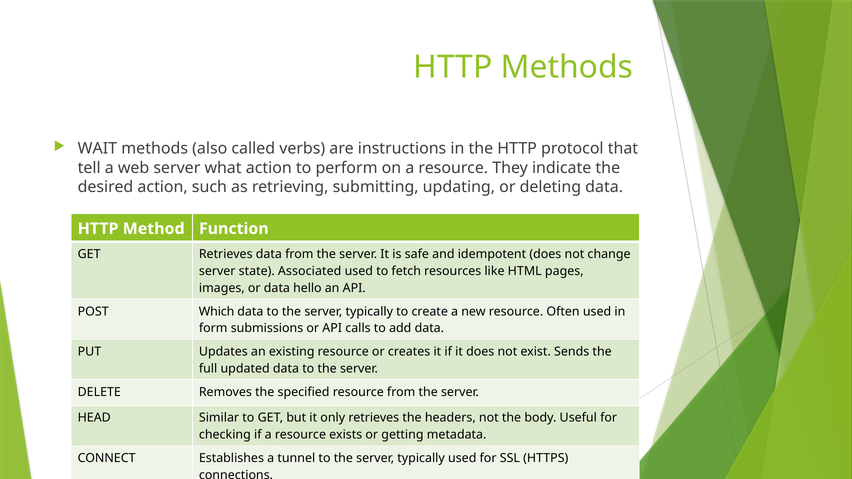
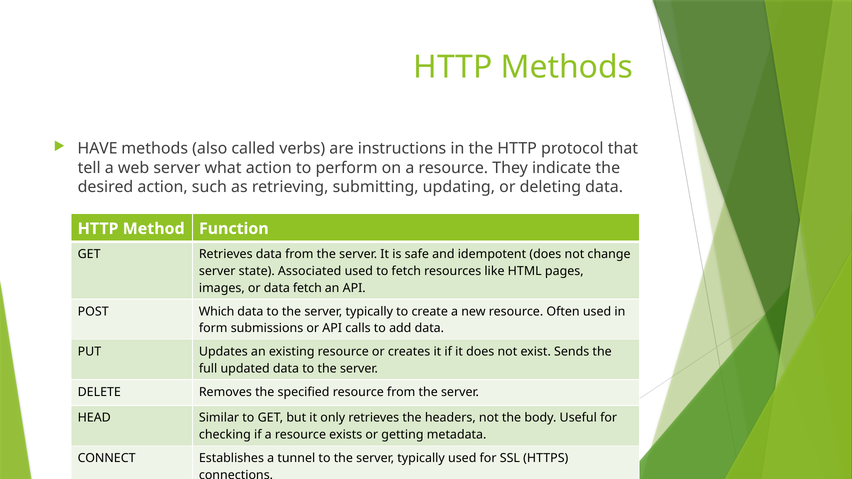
WAIT: WAIT -> HAVE (97, 149)
data hello: hello -> fetch (307, 288)
